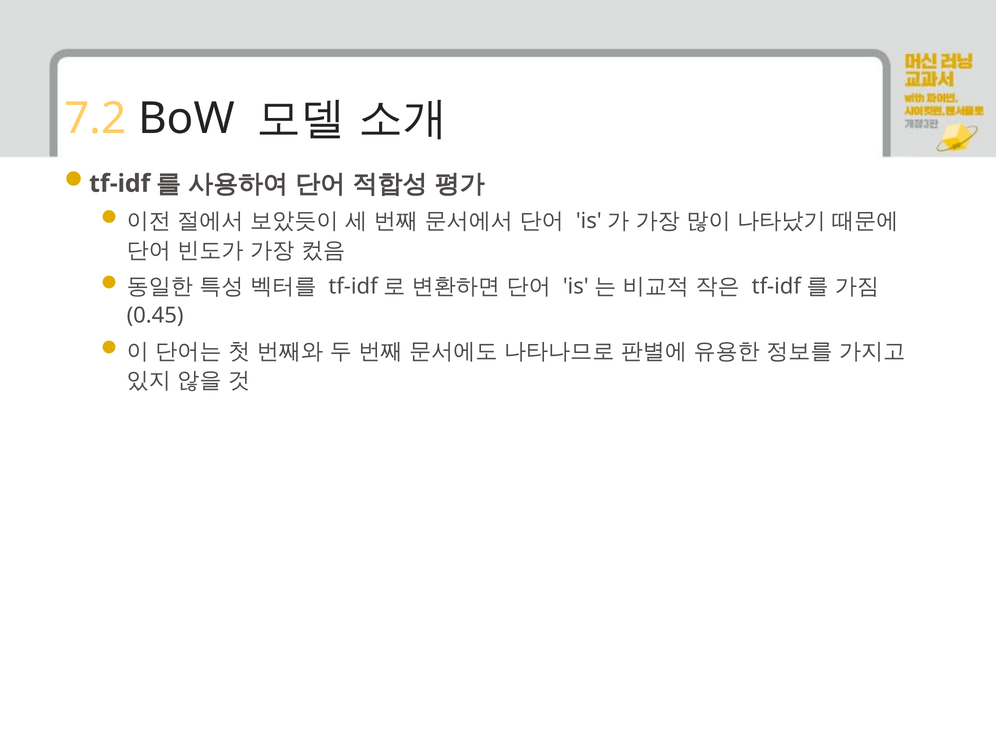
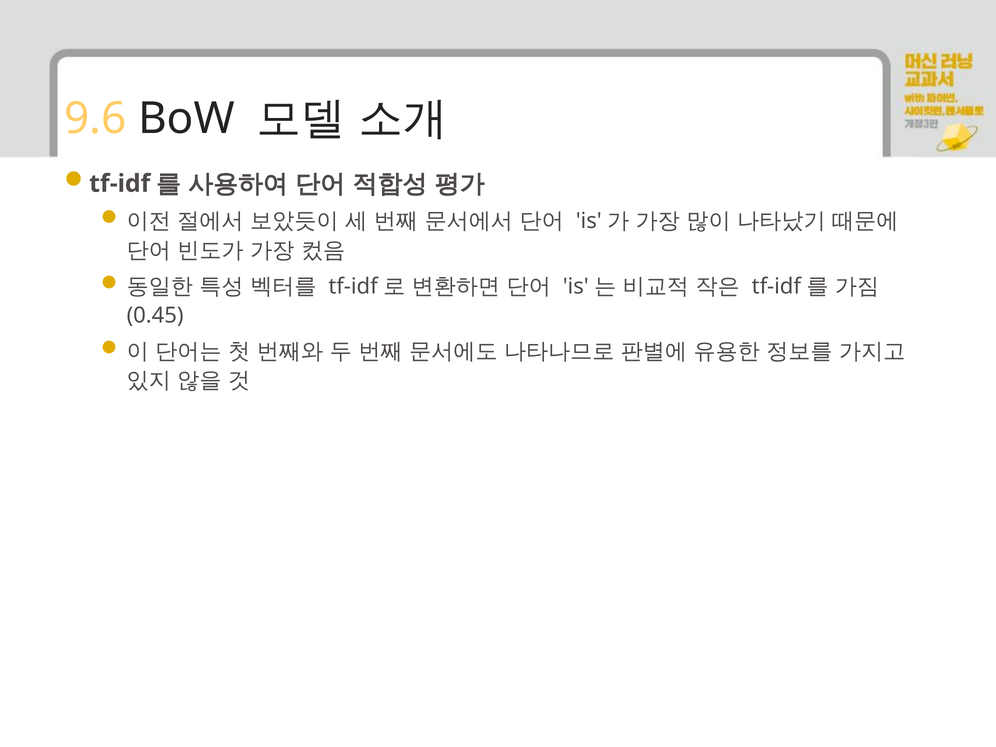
7.2: 7.2 -> 9.6 (95, 118)
